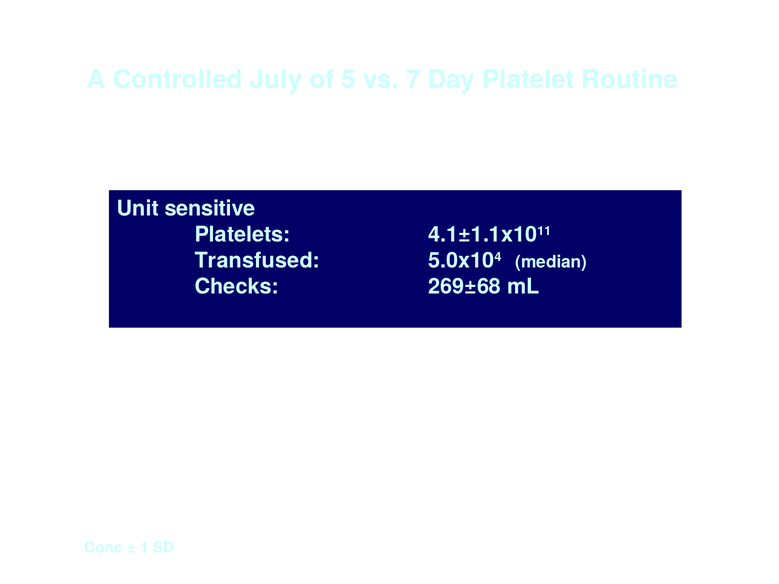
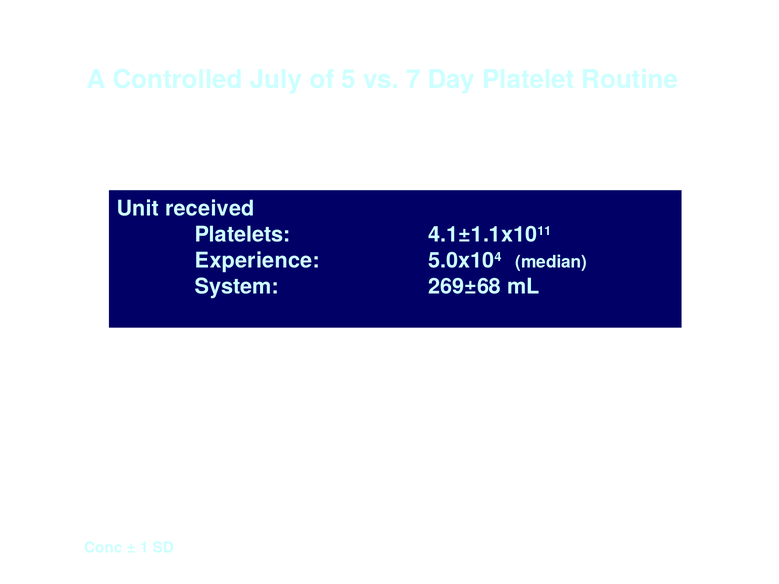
sensitive: sensitive -> received (210, 209)
Transfused: Transfused -> Experience (257, 261)
Checks: Checks -> System (237, 287)
